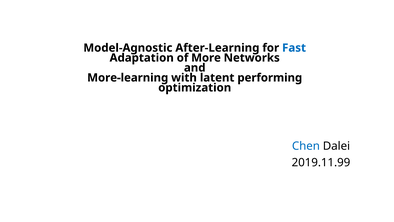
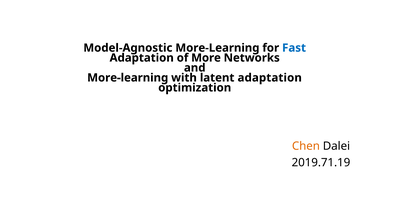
Model-Agnostic After-Learning: After-Learning -> More-Learning (217, 48)
latent performing: performing -> adaptation (270, 78)
Chen colour: blue -> orange (306, 146)
2019.11.99: 2019.11.99 -> 2019.71.19 (321, 162)
